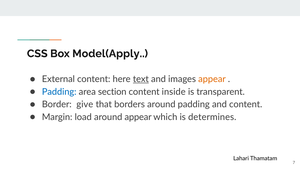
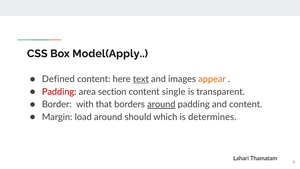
External: External -> Defined (58, 79)
Padding colour: blue -> red (59, 92)
inside: inside -> single (174, 92)
give: give -> with (85, 104)
around underline: none -> present (161, 104)
around appear: appear -> should (138, 117)
